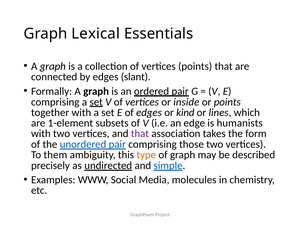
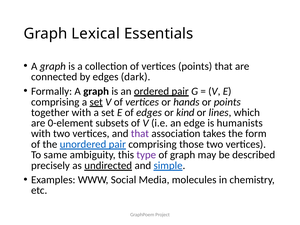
slant: slant -> dark (136, 77)
inside: inside -> hands (186, 102)
1-element: 1-element -> 0-element (70, 123)
them: them -> same (55, 155)
type colour: orange -> purple (146, 155)
